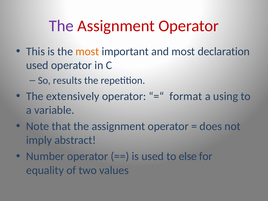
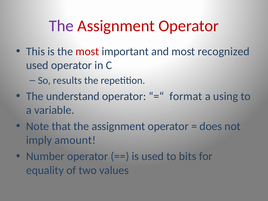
most colour: orange -> red (87, 52)
declaration: declaration -> recognized (224, 52)
extensively: extensively -> understand (73, 96)
abstract: abstract -> amount (75, 140)
else: else -> bits (188, 156)
